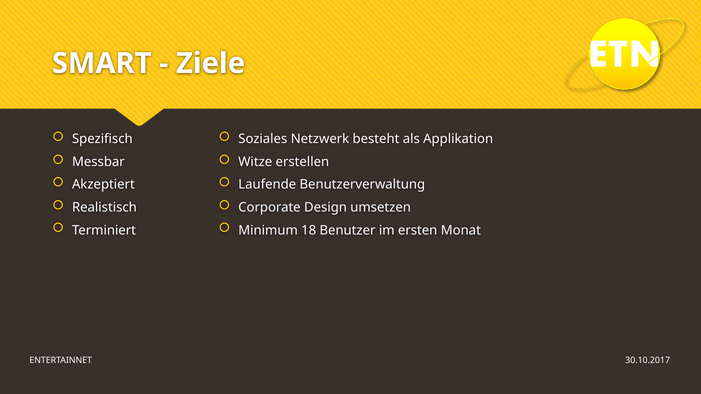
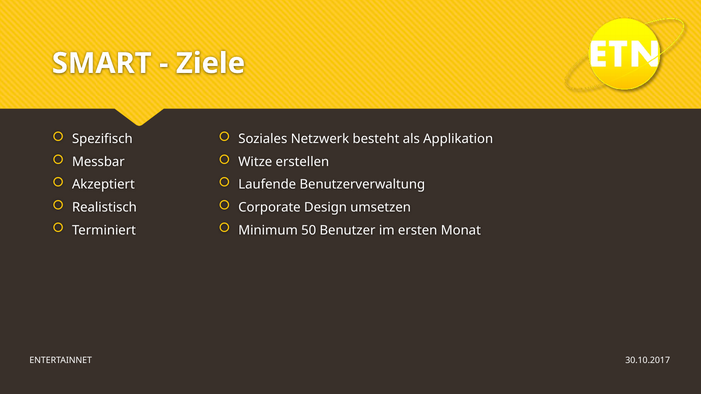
18: 18 -> 50 (309, 230)
